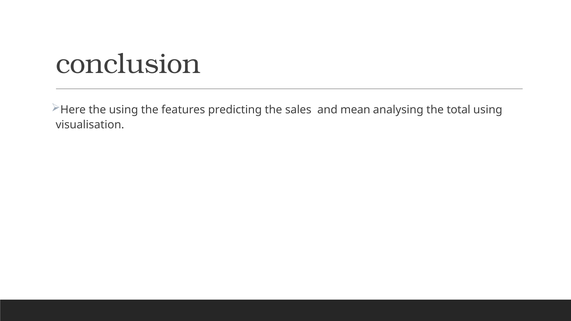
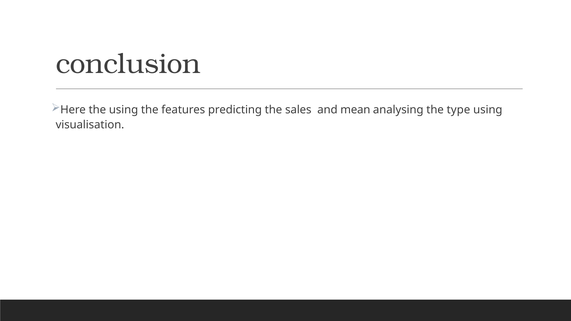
total: total -> type (458, 110)
